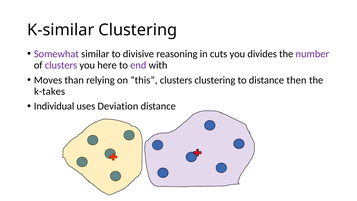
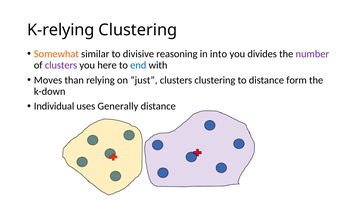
K-similar: K-similar -> K-relying (61, 30)
Somewhat colour: purple -> orange (56, 54)
cuts: cuts -> into (219, 54)
end colour: purple -> blue (138, 65)
this: this -> just (144, 80)
then: then -> form (297, 80)
k-takes: k-takes -> k-down (50, 91)
Deviation: Deviation -> Generally (118, 106)
